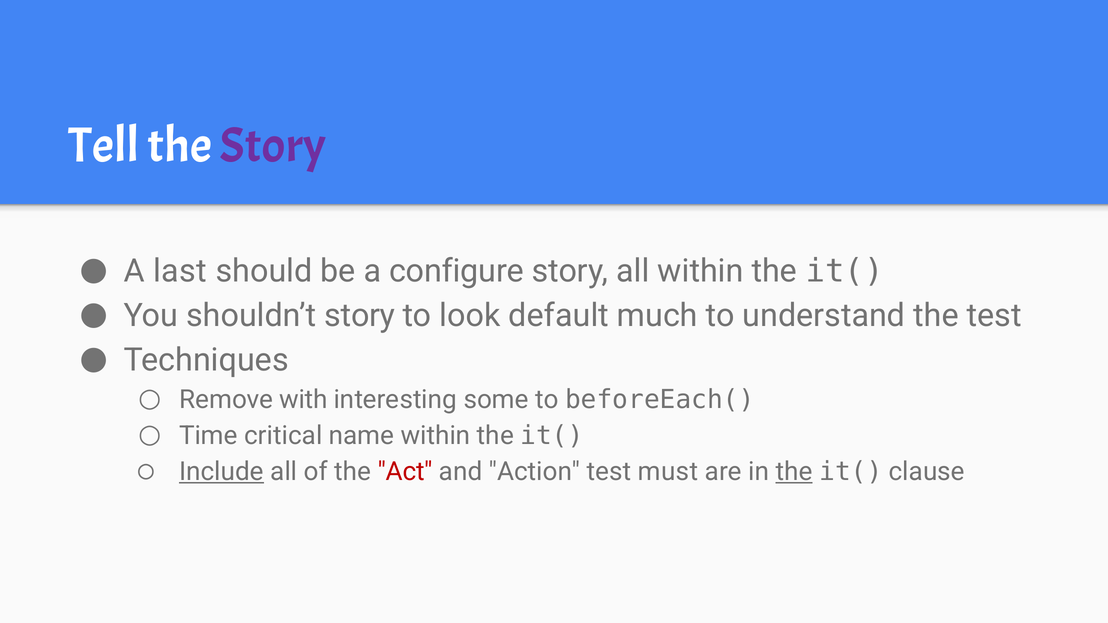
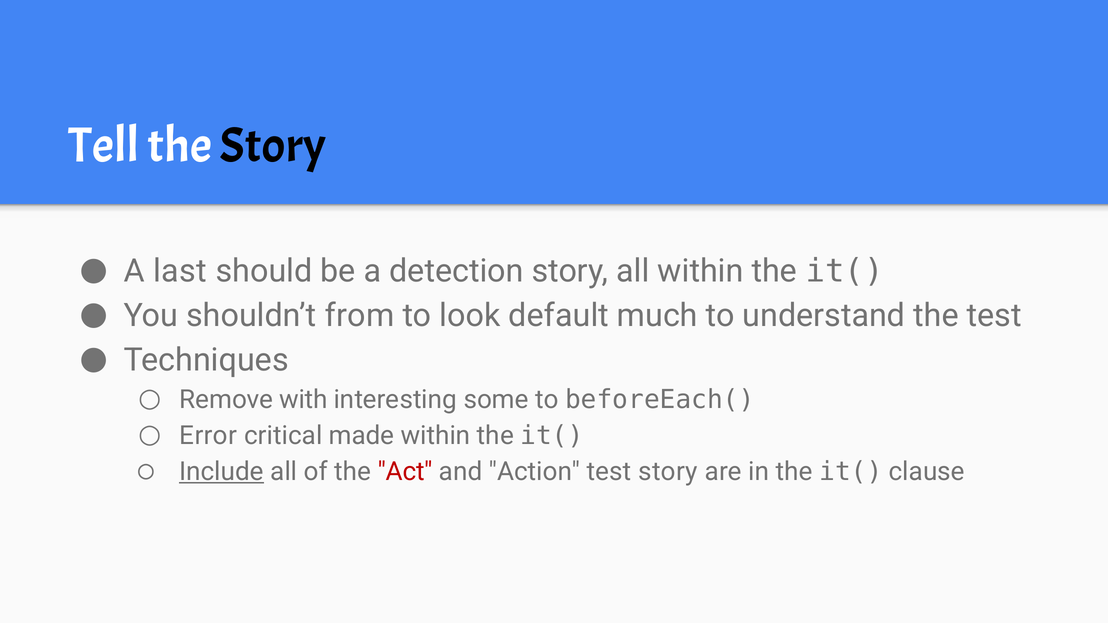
Story colour: purple -> black (273, 145)
configure: configure -> detection (456, 271)
shouldn’t story: story -> from (359, 316)
Time: Time -> Error (208, 436)
name: name -> made (362, 436)
test must: must -> story (668, 472)
the underline: present -> none (794, 472)
